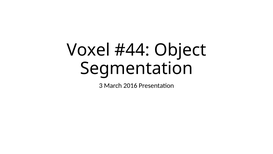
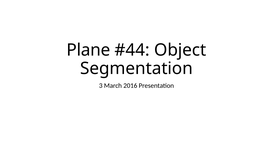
Voxel: Voxel -> Plane (88, 50)
